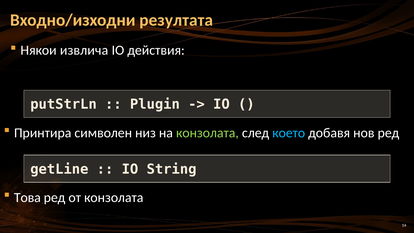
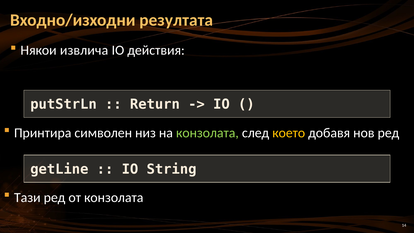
Plugin: Plugin -> Return (155, 104)
което colour: light blue -> yellow (289, 133)
Това: Това -> Тази (27, 198)
